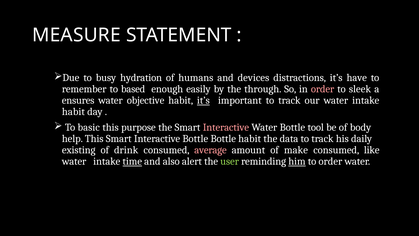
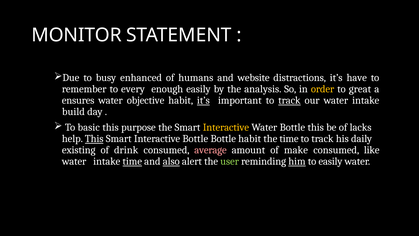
MEASURE: MEASURE -> MONITOR (77, 35)
hydration: hydration -> enhanced (141, 78)
devices: devices -> website (254, 78)
based: based -> every (133, 89)
through: through -> analysis (263, 89)
order colour: pink -> yellow (323, 89)
sleek: sleek -> great (360, 89)
track underline: none -> present (289, 100)
habit: habit -> build (73, 112)
Interactive colour: pink -> yellow (226, 127)
Bottle tool: tool -> this (316, 127)
body: body -> lacks (361, 127)
This underline: none -> present (94, 139)
the data: data -> time (289, 139)
also underline: none -> present (171, 161)
to order: order -> easily (330, 161)
